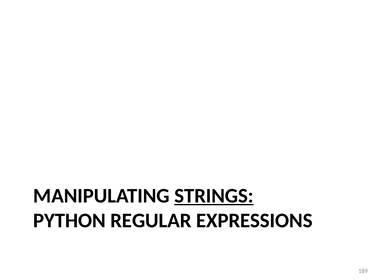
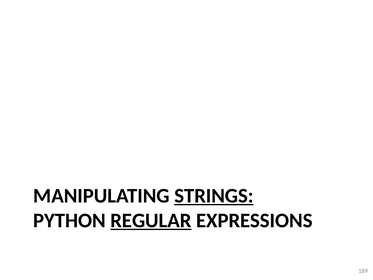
REGULAR underline: none -> present (151, 220)
